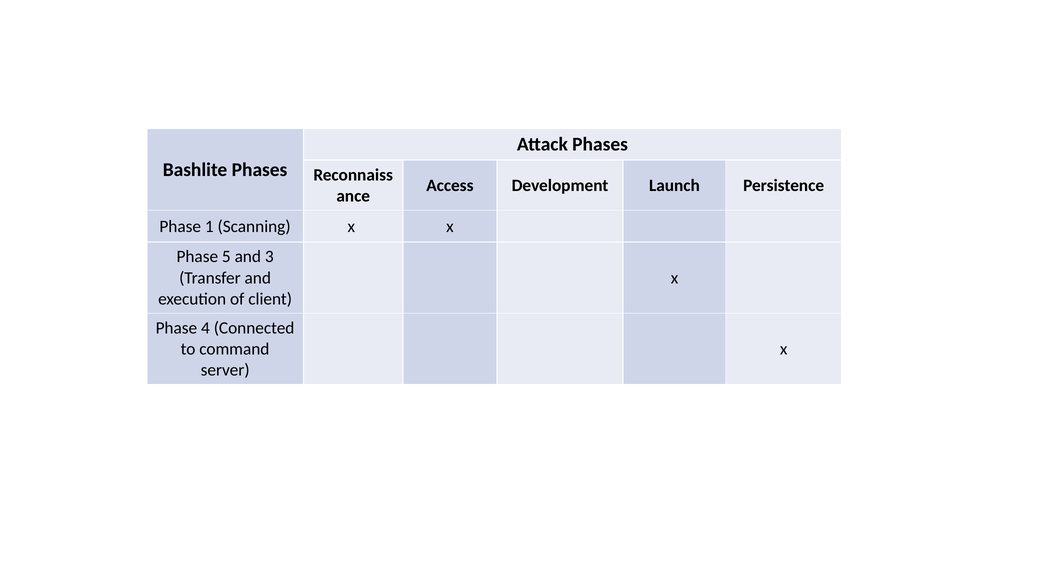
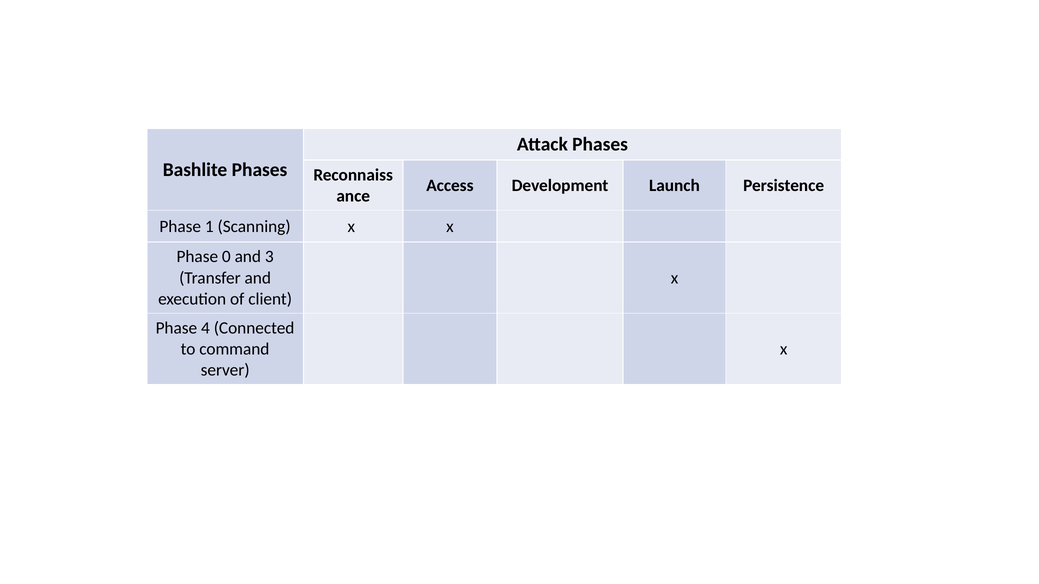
5: 5 -> 0 (226, 257)
